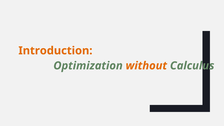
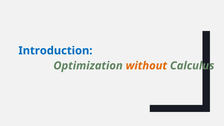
Introduction colour: orange -> blue (55, 51)
